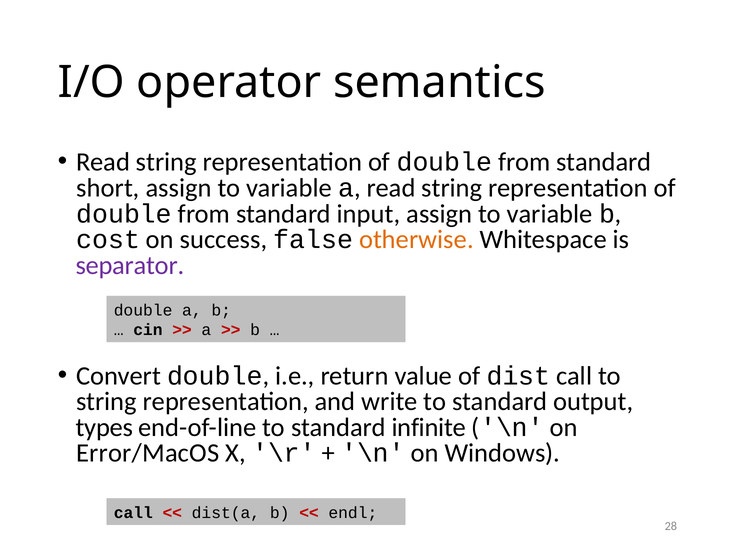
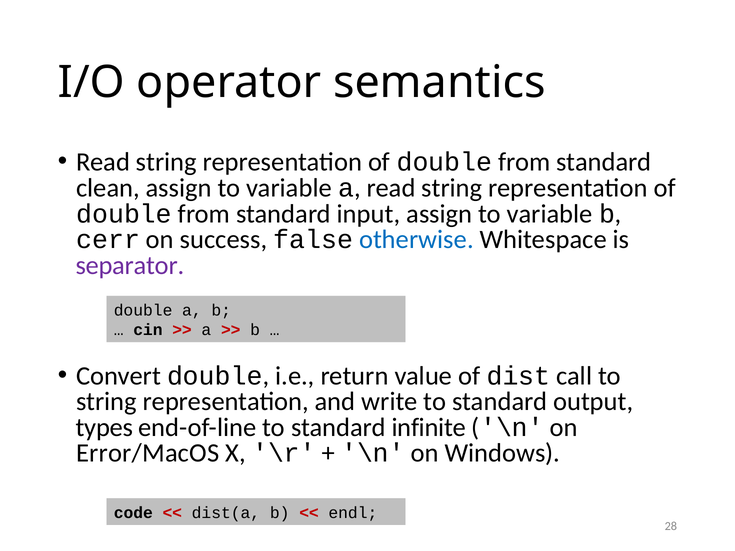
short: short -> clean (108, 188)
cost: cost -> cerr (108, 240)
otherwise colour: orange -> blue (416, 240)
call: call -> code (133, 513)
